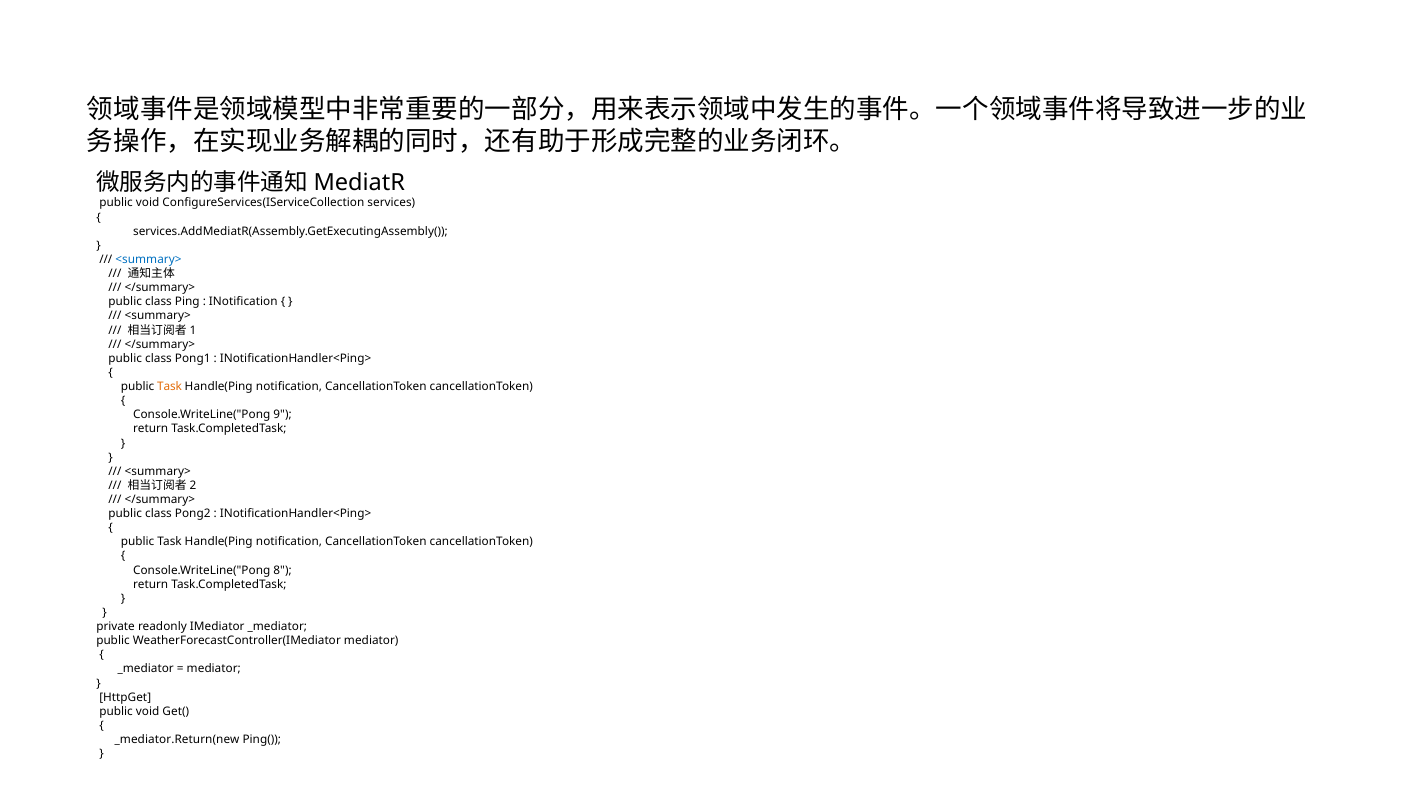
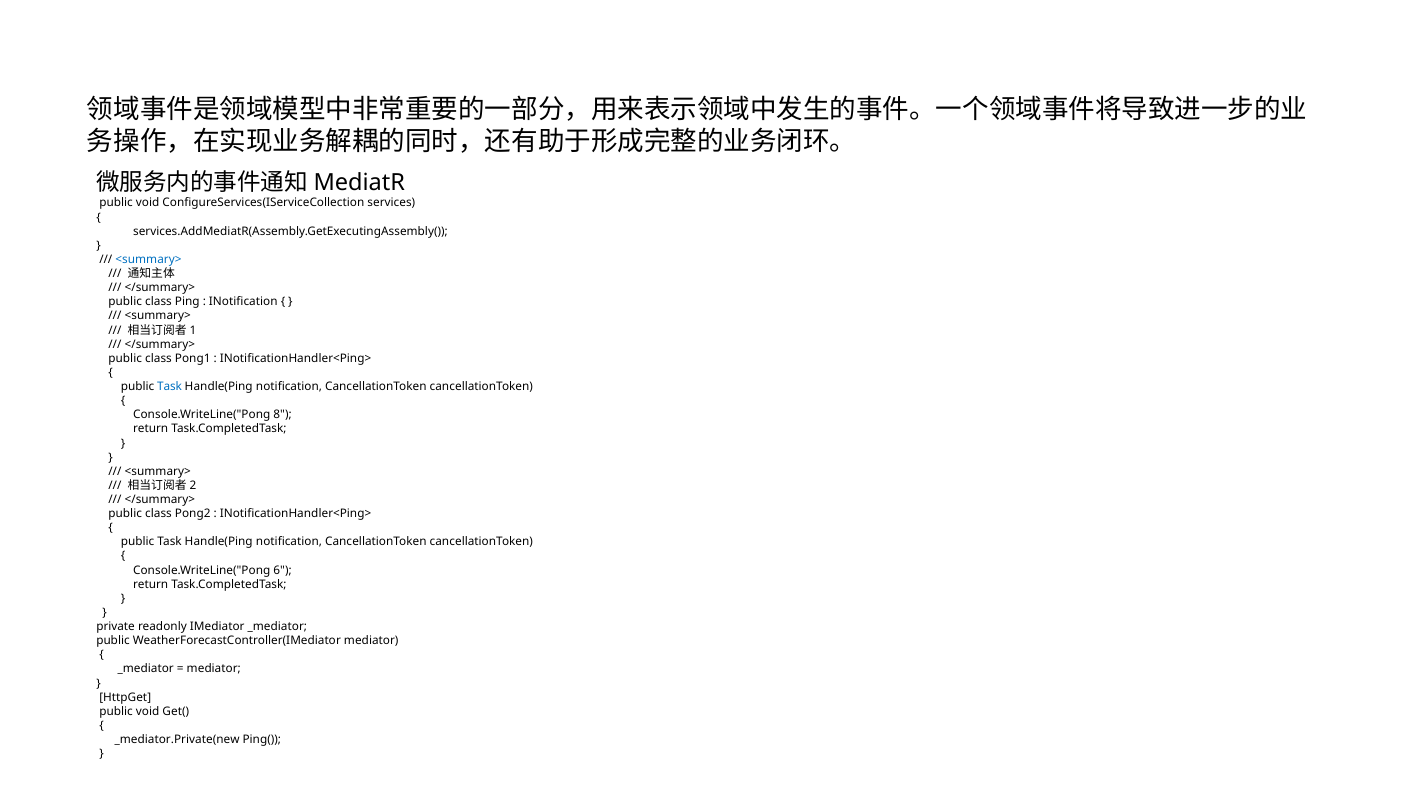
Task colour: orange -> blue (170, 387)
9: 9 -> 8 (283, 415)
8: 8 -> 6 (283, 570)
_mediator.Return(new: _mediator.Return(new -> _mediator.Private(new (177, 740)
